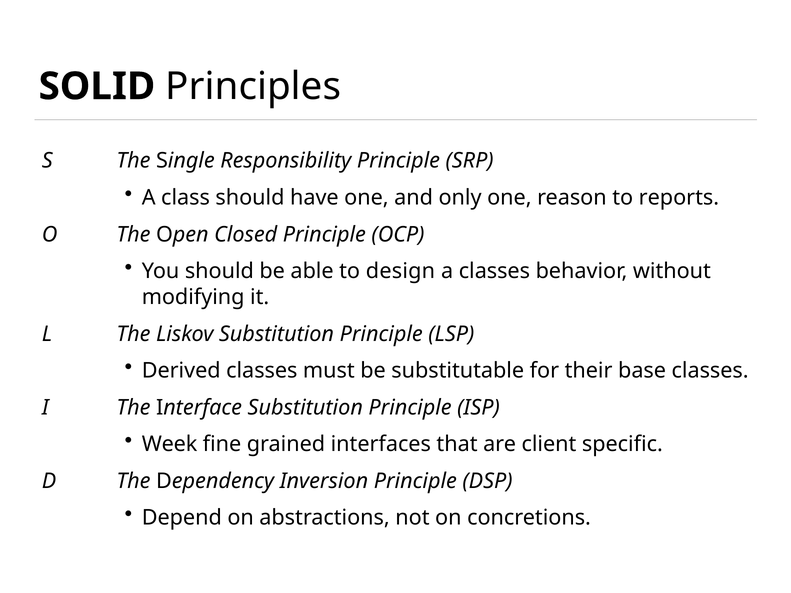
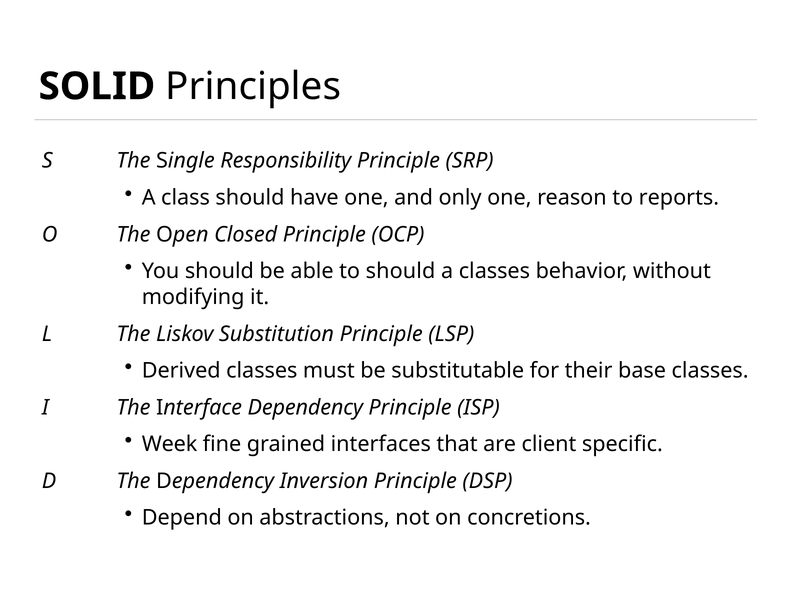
to design: design -> should (401, 271)
Interface Substitution: Substitution -> Dependency (305, 408)
